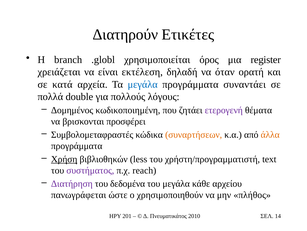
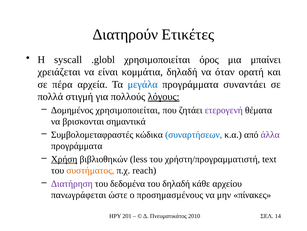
branch: branch -> syscall (68, 60)
register: register -> μπαίνει (266, 60)
εκτέλεση: εκτέλεση -> κομμάτια (142, 72)
κατά: κατά -> πέρα (62, 84)
double: double -> στιγμή (79, 96)
λόγους underline: none -> present (164, 96)
Δομημένος κωδικοποιημένη: κωδικοποιημένη -> χρησιμοποιείται (128, 110)
προσφέρει: προσφέρει -> σημαντικά (126, 121)
συναρτήσεων colour: orange -> blue (194, 134)
άλλα colour: orange -> purple (270, 134)
συστήματος colour: purple -> orange (90, 170)
του μεγάλα: μεγάλα -> δηλαδή (176, 183)
χρησιμοποιηθούν: χρησιμοποιηθούν -> προσημασμένους (170, 194)
πλήθος: πλήθος -> πίνακες (252, 194)
